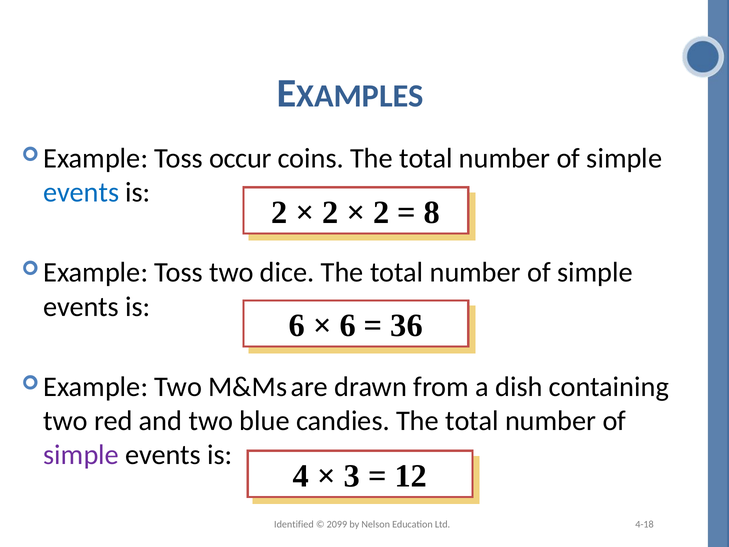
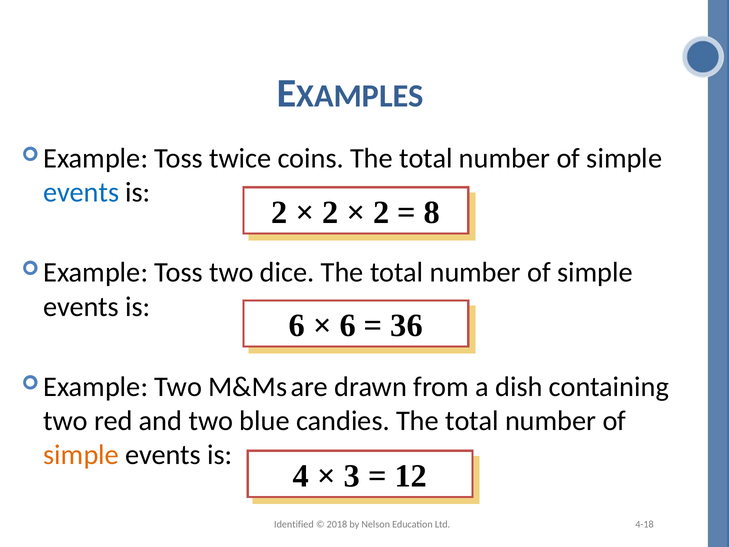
occur: occur -> twice (240, 158)
simple colour: purple -> orange (81, 455)
2099: 2099 -> 2018 (337, 524)
